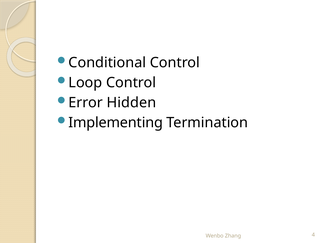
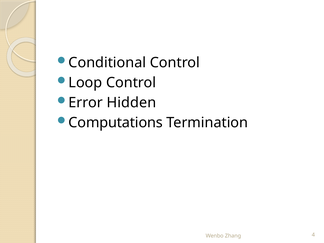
Implementing: Implementing -> Computations (116, 123)
